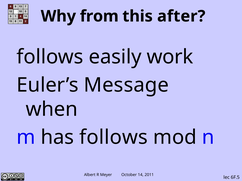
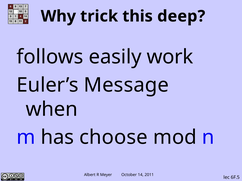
from: from -> trick (99, 16)
after: after -> deep (181, 16)
has follows: follows -> choose (114, 138)
